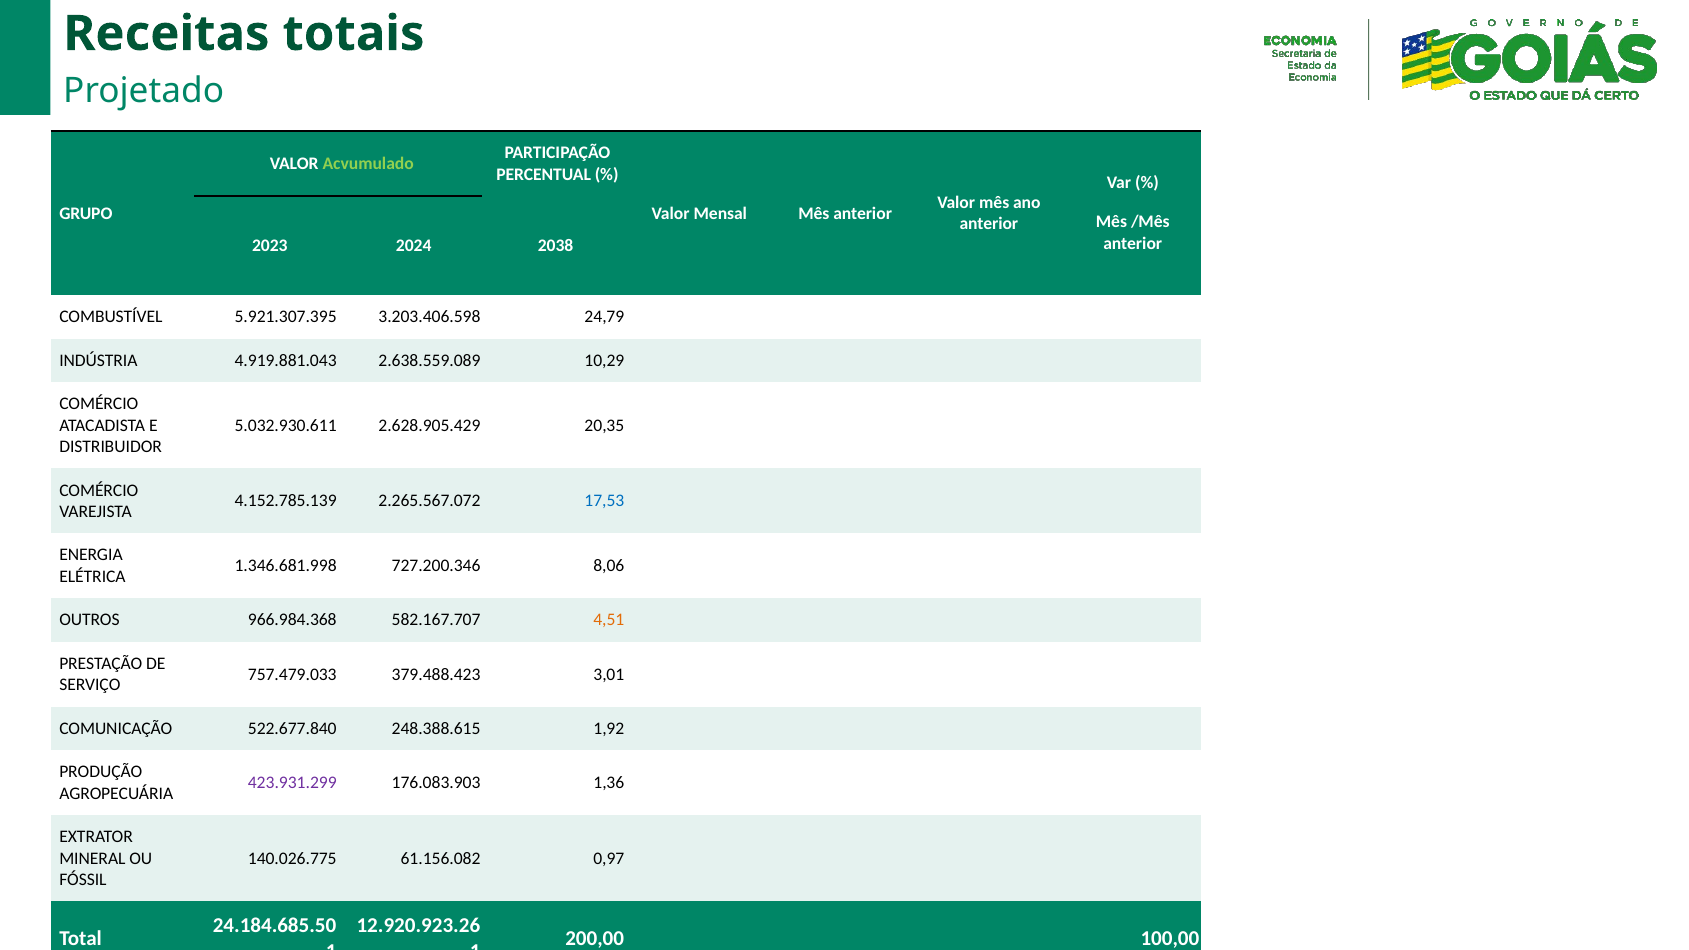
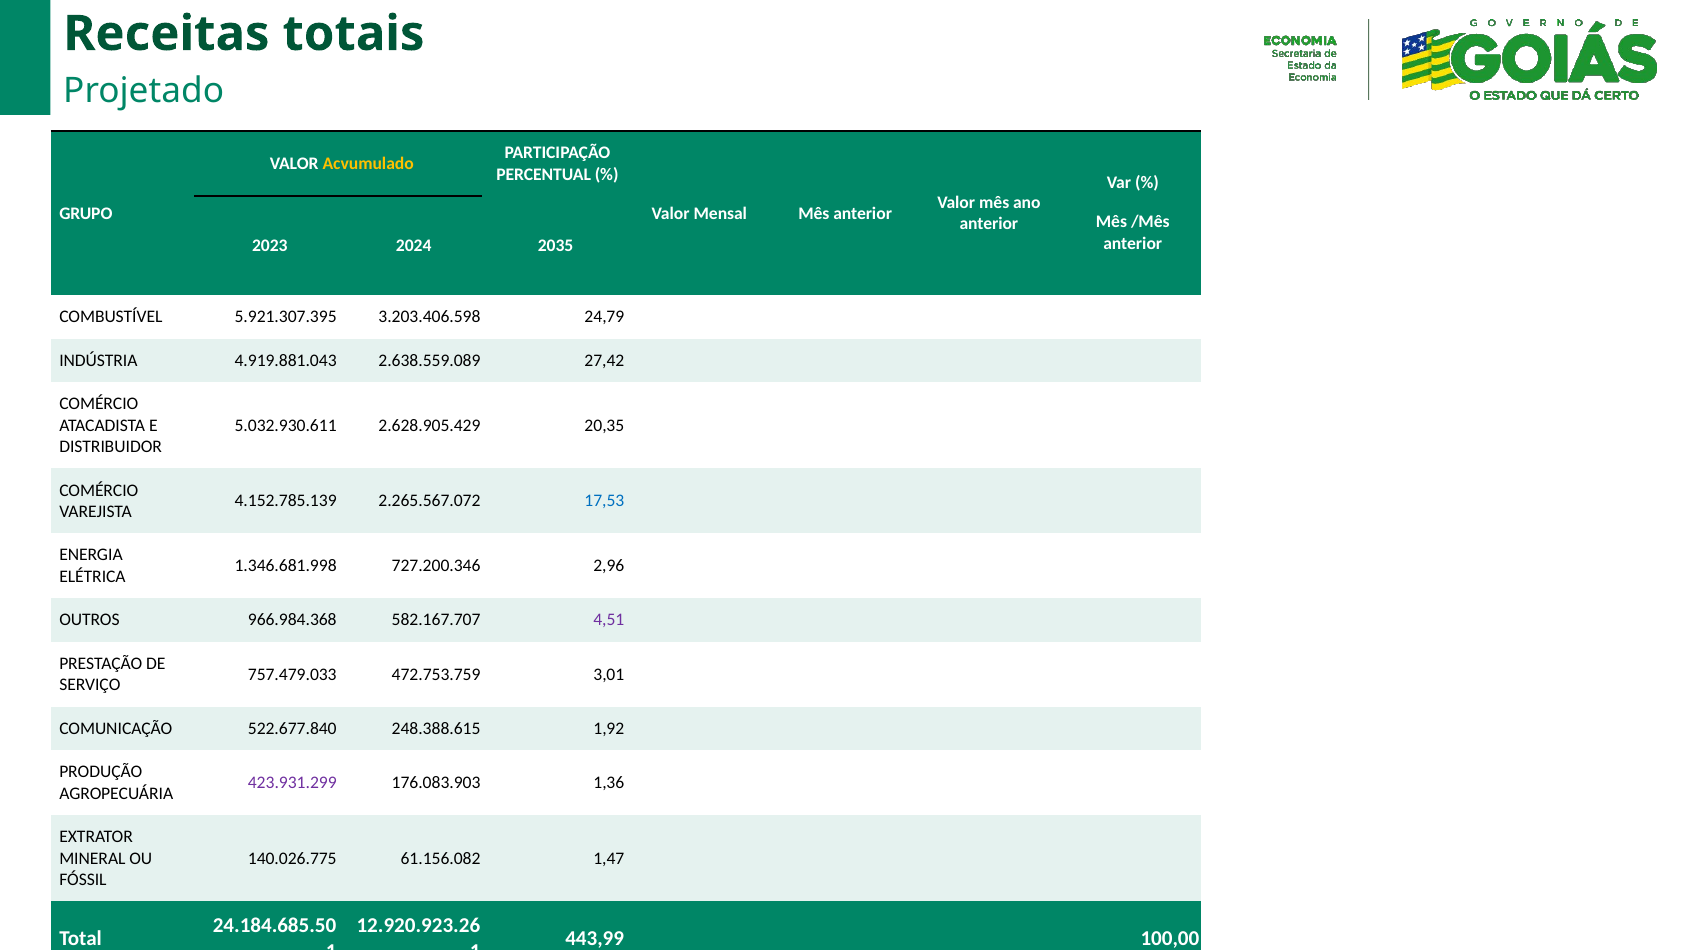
Acvumulado colour: light green -> yellow (368, 164)
2038: 2038 -> 2035 (556, 246)
10,29: 10,29 -> 27,42 (604, 361)
8,06: 8,06 -> 2,96 (609, 566)
4,51 colour: orange -> purple (609, 620)
379.488.423: 379.488.423 -> 472.753.759 (436, 674)
0,97: 0,97 -> 1,47 (609, 858)
200,00: 200,00 -> 443,99 (595, 939)
